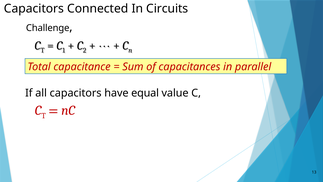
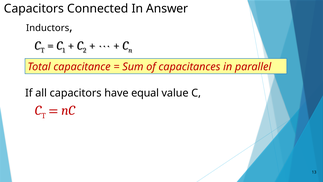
Circuits: Circuits -> Answer (167, 9)
Challenge: Challenge -> Inductors (48, 28)
